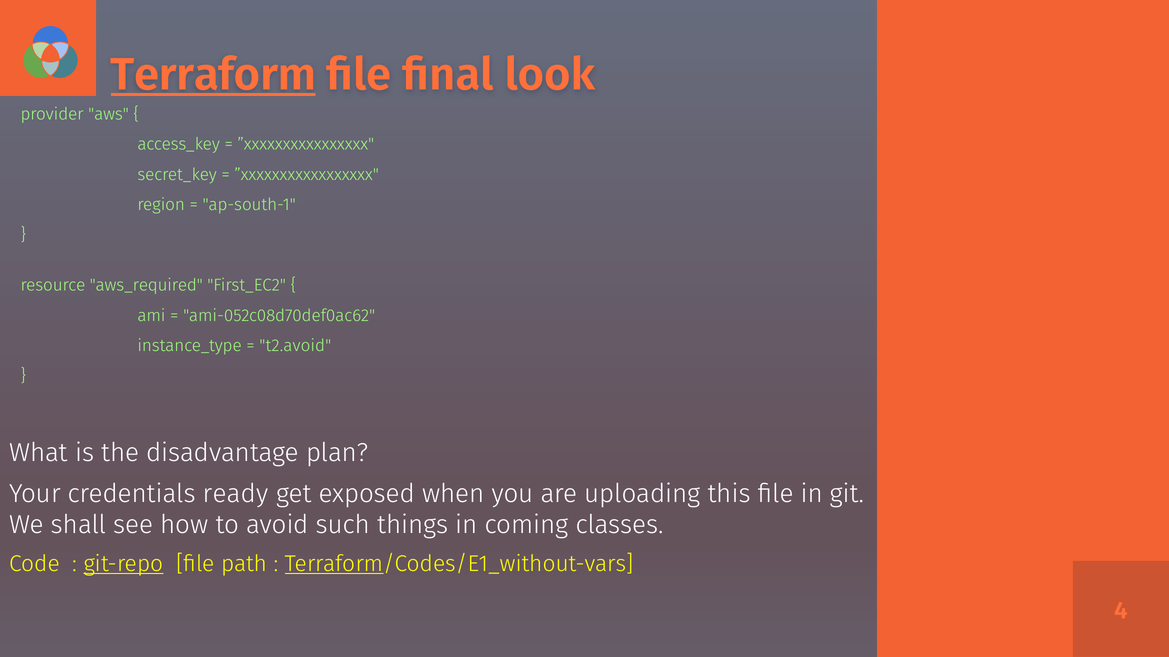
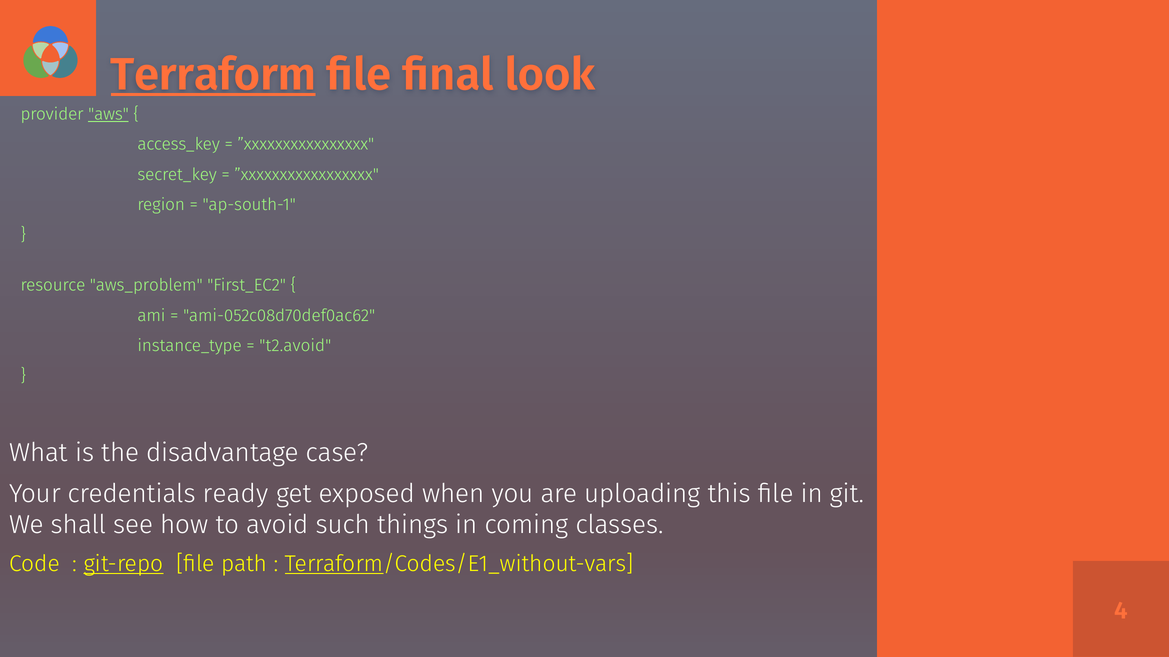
aws underline: none -> present (109, 114)
aws_required: aws_required -> aws_problem (146, 286)
plan: plan -> case (337, 453)
